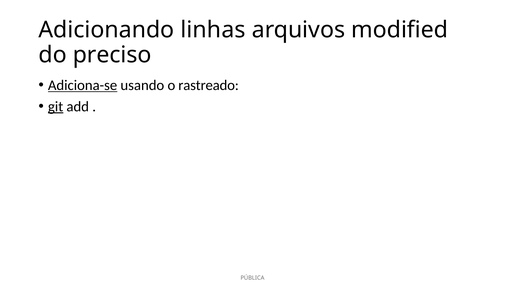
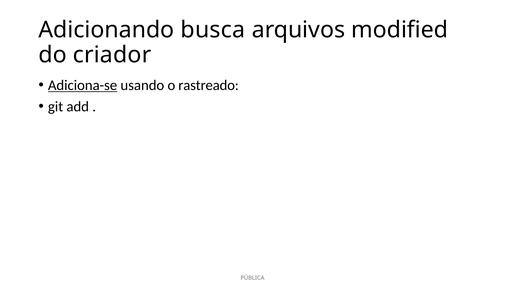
linhas: linhas -> busca (213, 30)
preciso: preciso -> criador (112, 55)
git underline: present -> none (56, 107)
